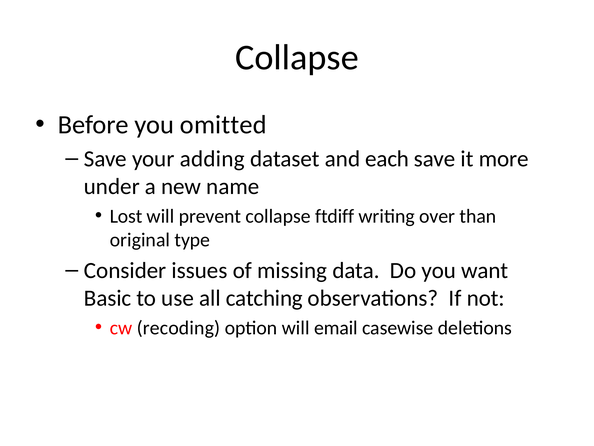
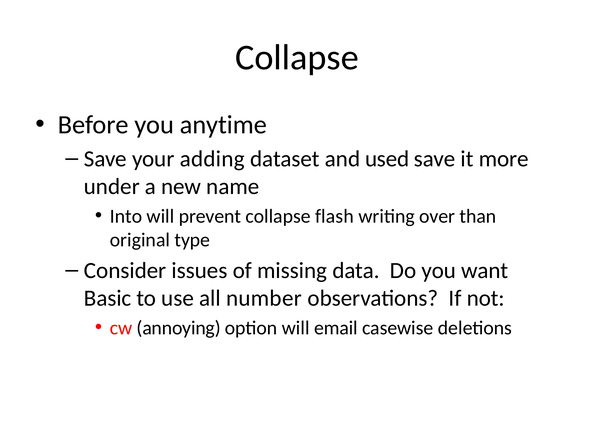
omitted: omitted -> anytime (223, 125)
each: each -> used (387, 159)
Lost: Lost -> Into (126, 216)
ftdiff: ftdiff -> flash (334, 216)
catching: catching -> number (264, 298)
recoding: recoding -> annoying (179, 328)
